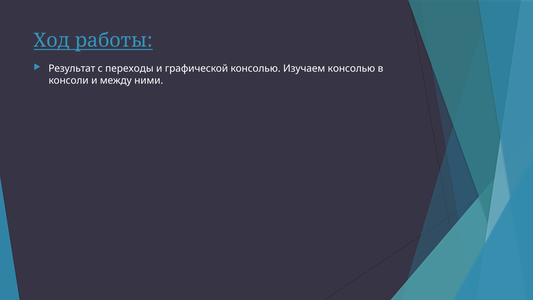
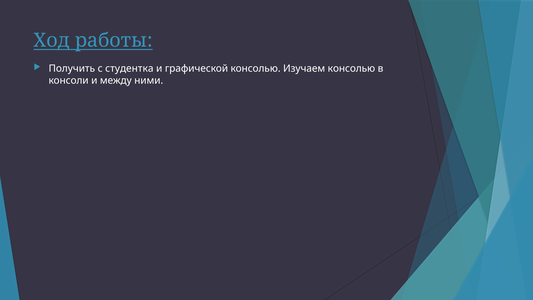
Результат: Результат -> Получить (72, 69)
переходы: переходы -> студентка (129, 69)
